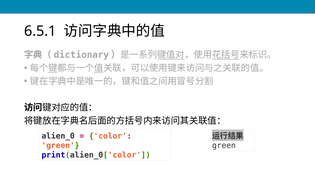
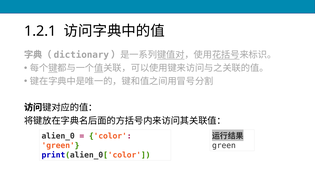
6.5.1: 6.5.1 -> 1.2.1 (40, 31)
